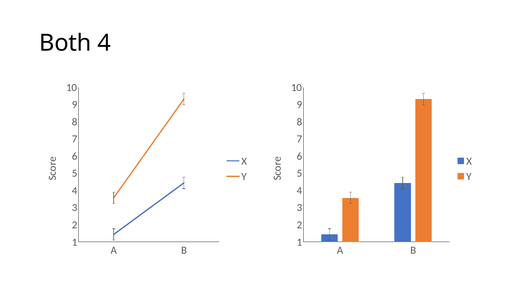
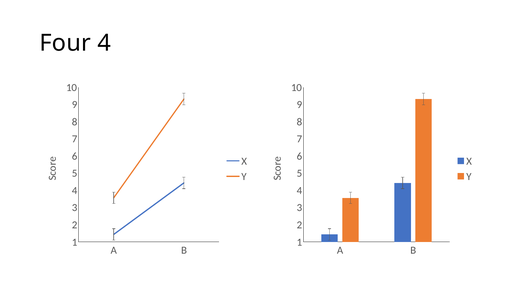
Both: Both -> Four (65, 43)
